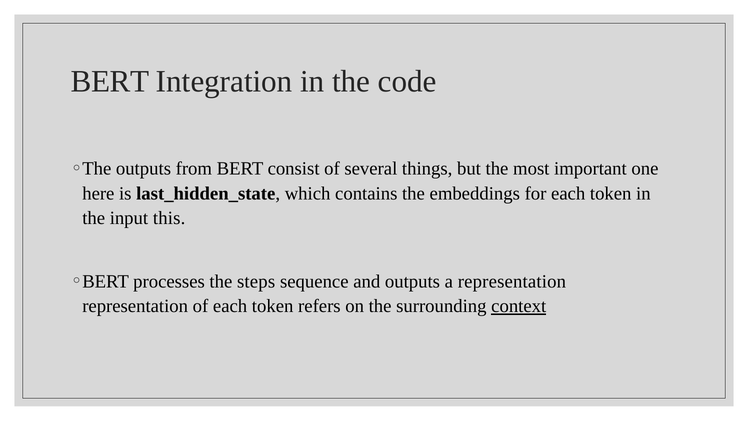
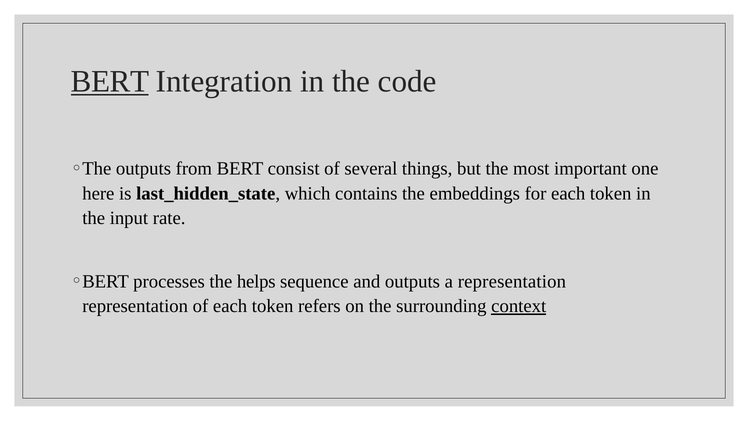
BERT underline: none -> present (110, 81)
this: this -> rate (169, 218)
steps: steps -> helps (256, 281)
